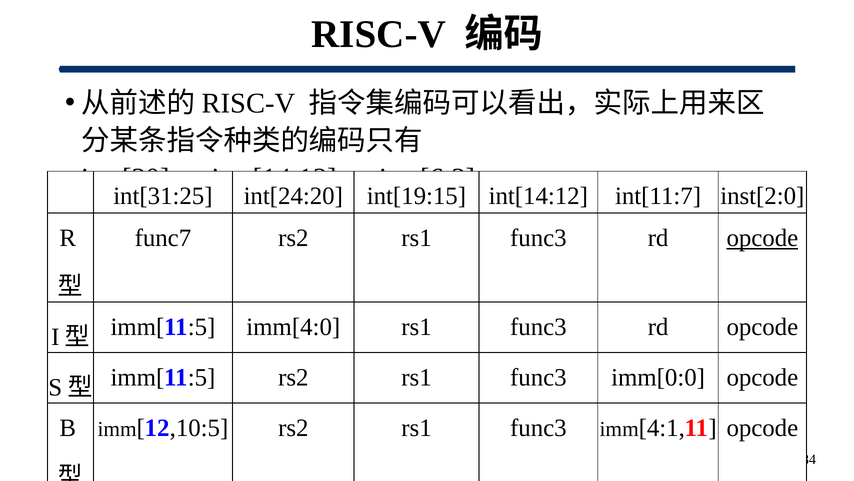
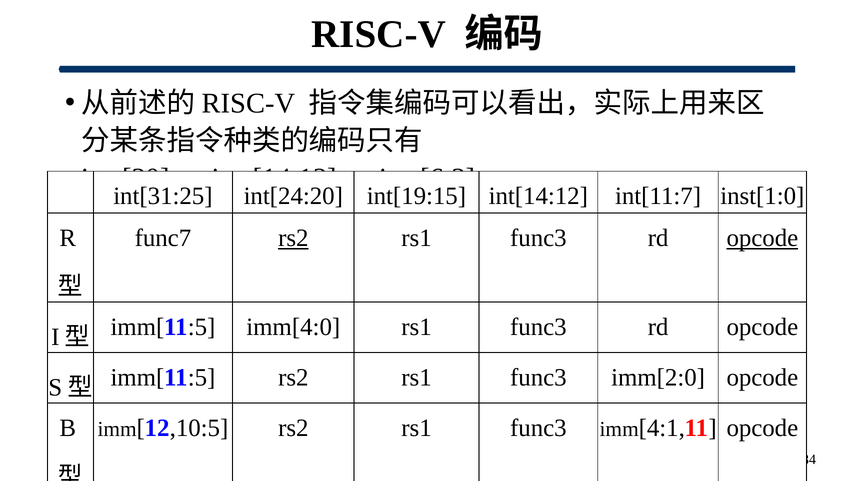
inst[2:0: inst[2:0 -> inst[1:0 (762, 196)
rs2 underline: none -> present (293, 238)
imm[0:0: imm[0:0 -> imm[2:0 (658, 377)
